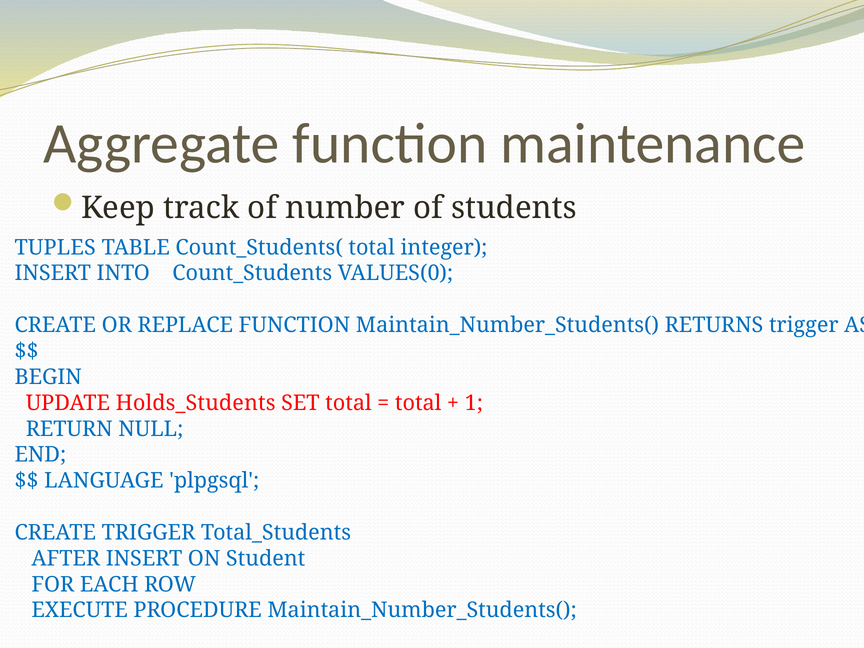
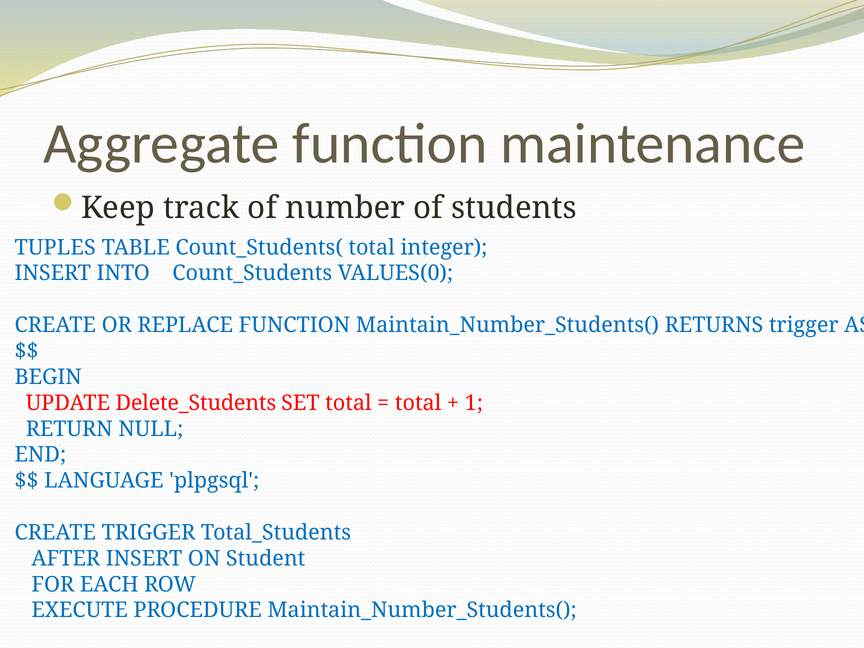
Holds_Students: Holds_Students -> Delete_Students (196, 403)
